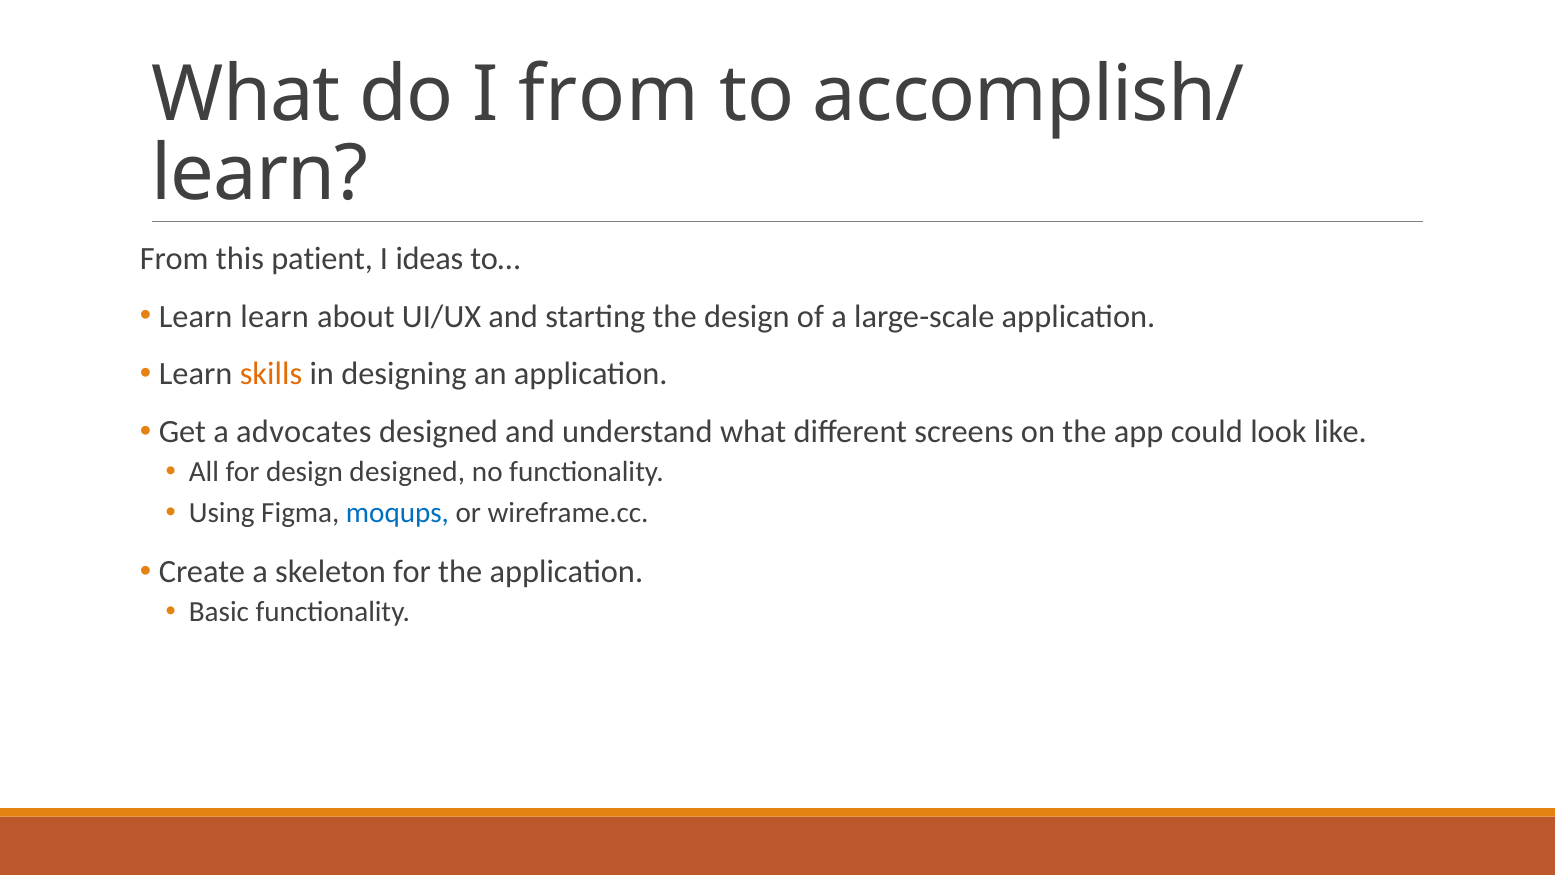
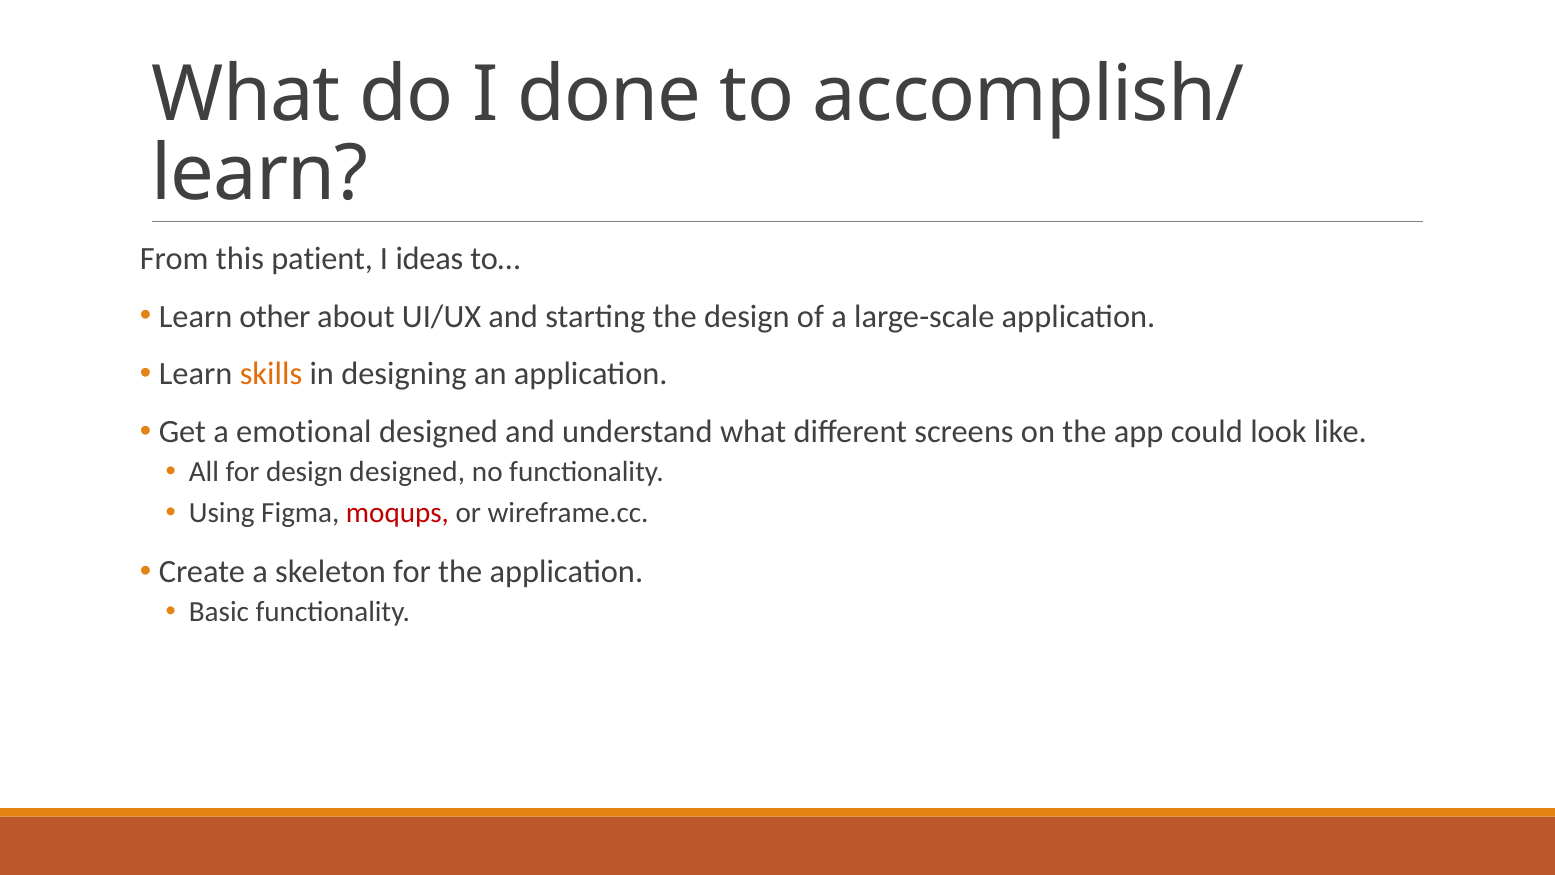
I from: from -> done (609, 95)
Learn learn: learn -> other (275, 316)
advocates: advocates -> emotional (304, 432)
moqups colour: blue -> red (397, 513)
